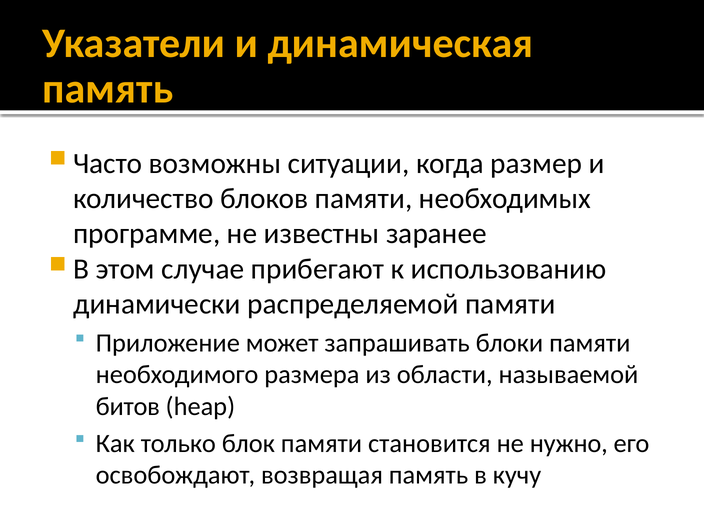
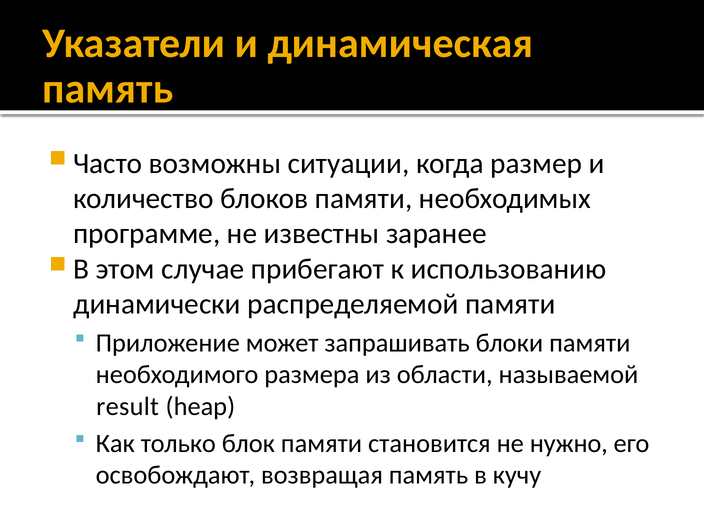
битов: битов -> result (128, 406)
